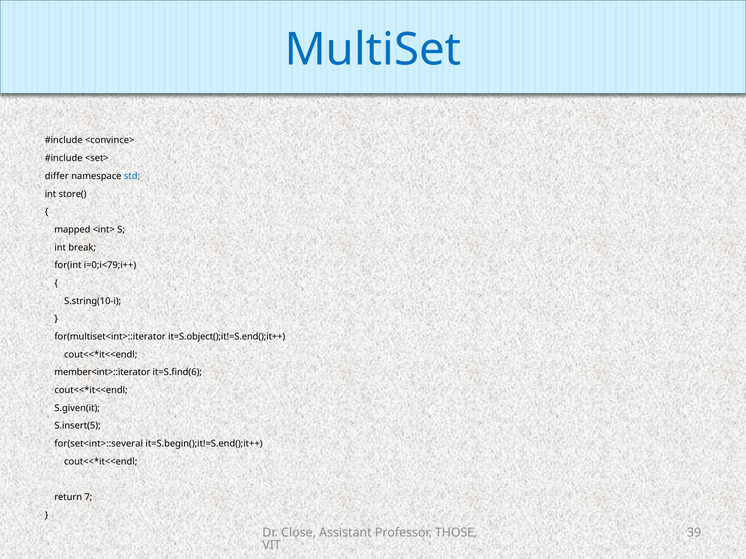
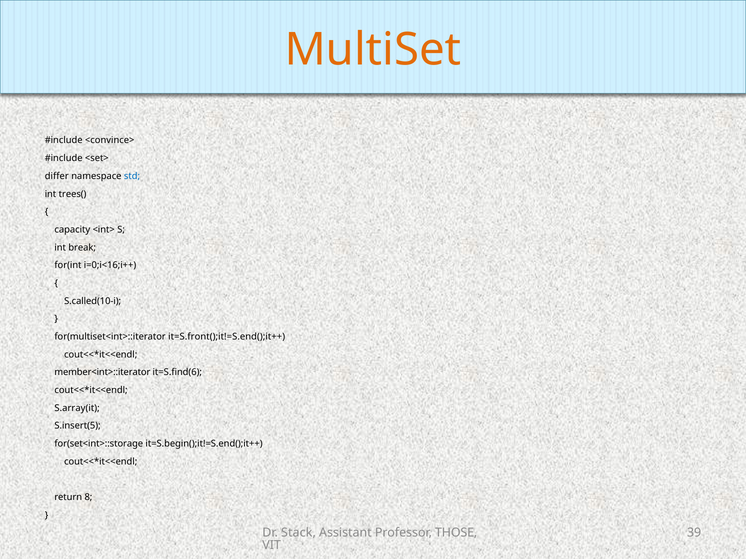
MultiSet colour: blue -> orange (373, 50)
store(: store( -> trees( (73, 194)
mapped: mapped -> capacity (72, 230)
i=0;i<79;i++: i=0;i<79;i++ -> i=0;i<16;i++ (110, 266)
S.string(10-i: S.string(10-i -> S.called(10-i (93, 301)
it=S.object();it!=S.end();it++: it=S.object();it!=S.end();it++ -> it=S.front();it!=S.end();it++ (227, 337)
S.given(it: S.given(it -> S.array(it (77, 408)
for(set<int>::several: for(set<int>::several -> for(set<int>::storage (99, 444)
7: 7 -> 8 (88, 498)
Close: Close -> Stack (298, 533)
